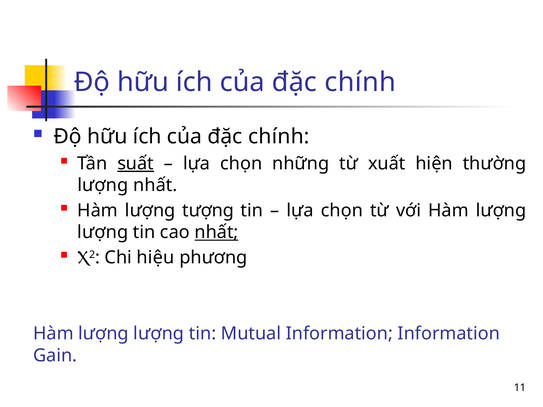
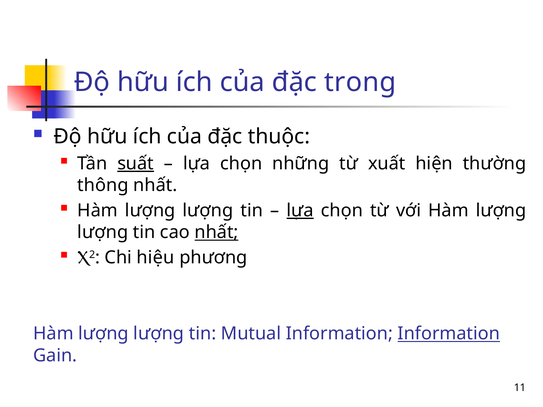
chính: chính -> trong (360, 82)
chính: chính -> thuộc (279, 137)
lượng: lượng -> thông (103, 185)
tượng: tượng -> lượng (208, 211)
lựa underline: none -> present (300, 211)
Information underline: none -> present (449, 334)
